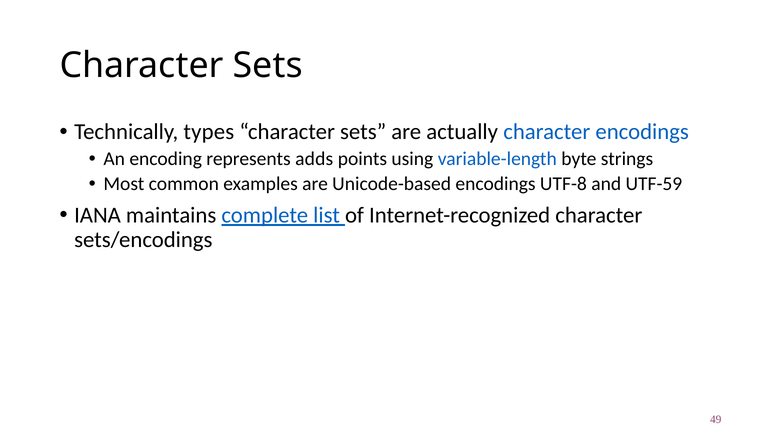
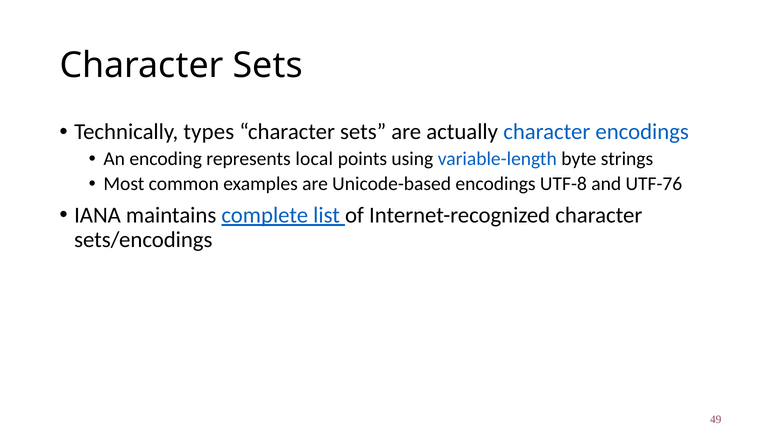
adds: adds -> local (314, 159)
UTF-59: UTF-59 -> UTF-76 (654, 184)
